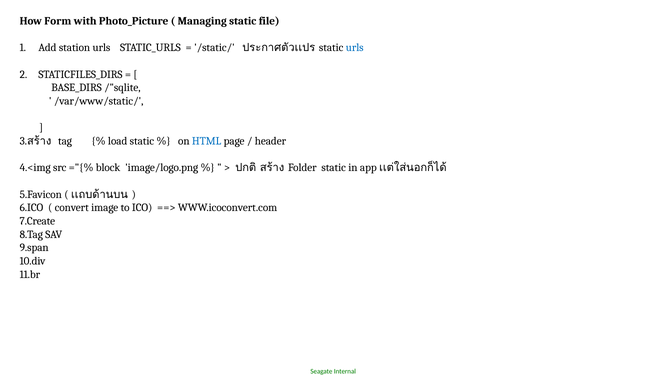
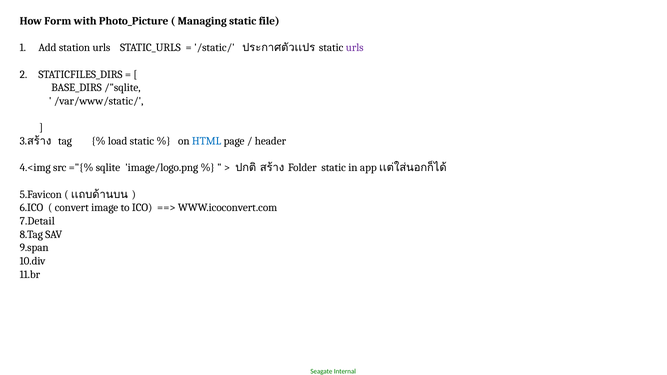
urls colour: blue -> purple (355, 48)
block: block -> sqlite (108, 168)
7.Create: 7.Create -> 7.Detail (37, 221)
